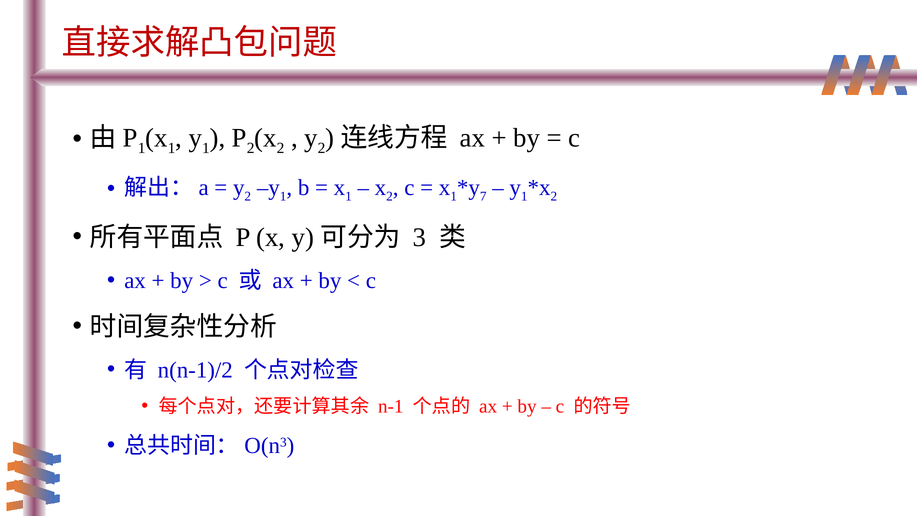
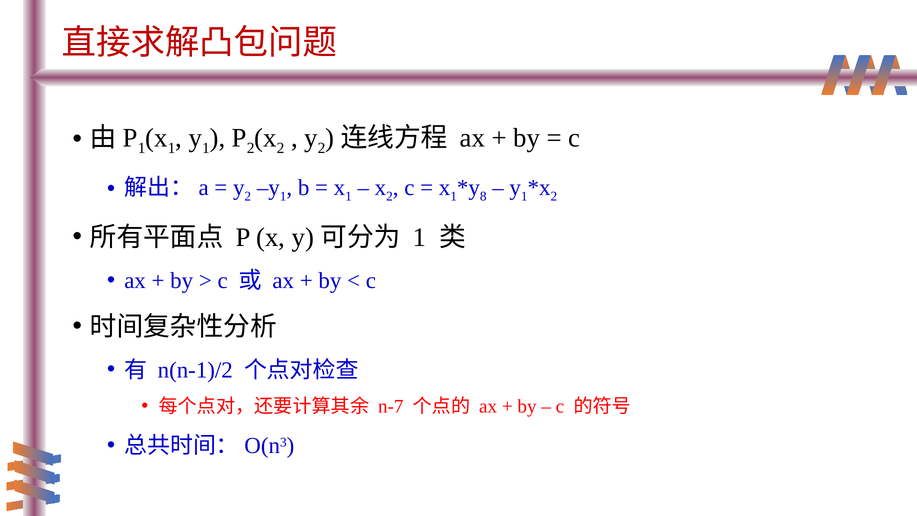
7: 7 -> 8 (483, 196)
3: 3 -> 1 (420, 237)
n-1: n-1 -> n-7 (391, 406)
